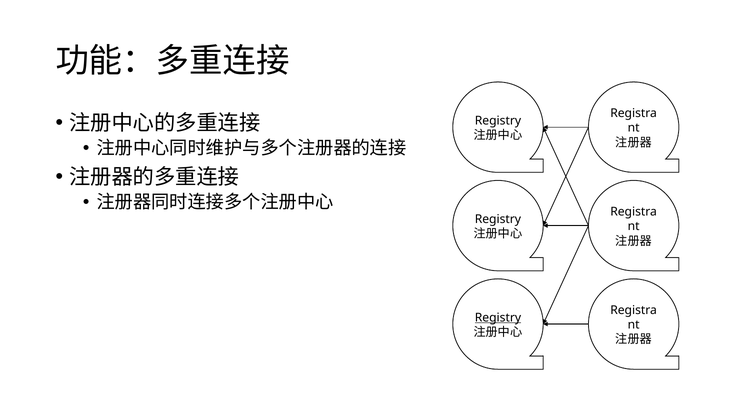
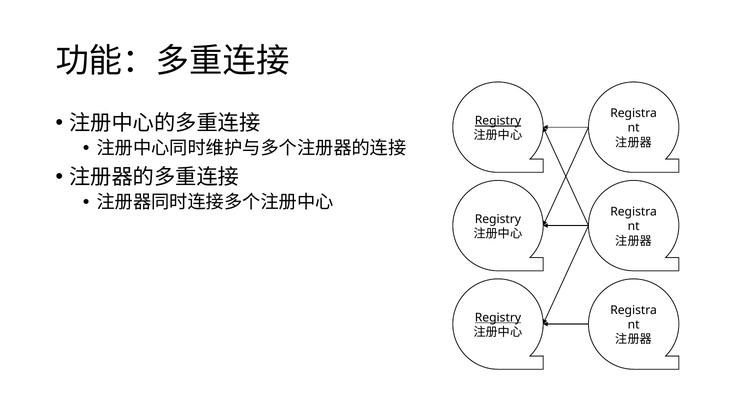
Registry underline: none -> present (498, 121)
